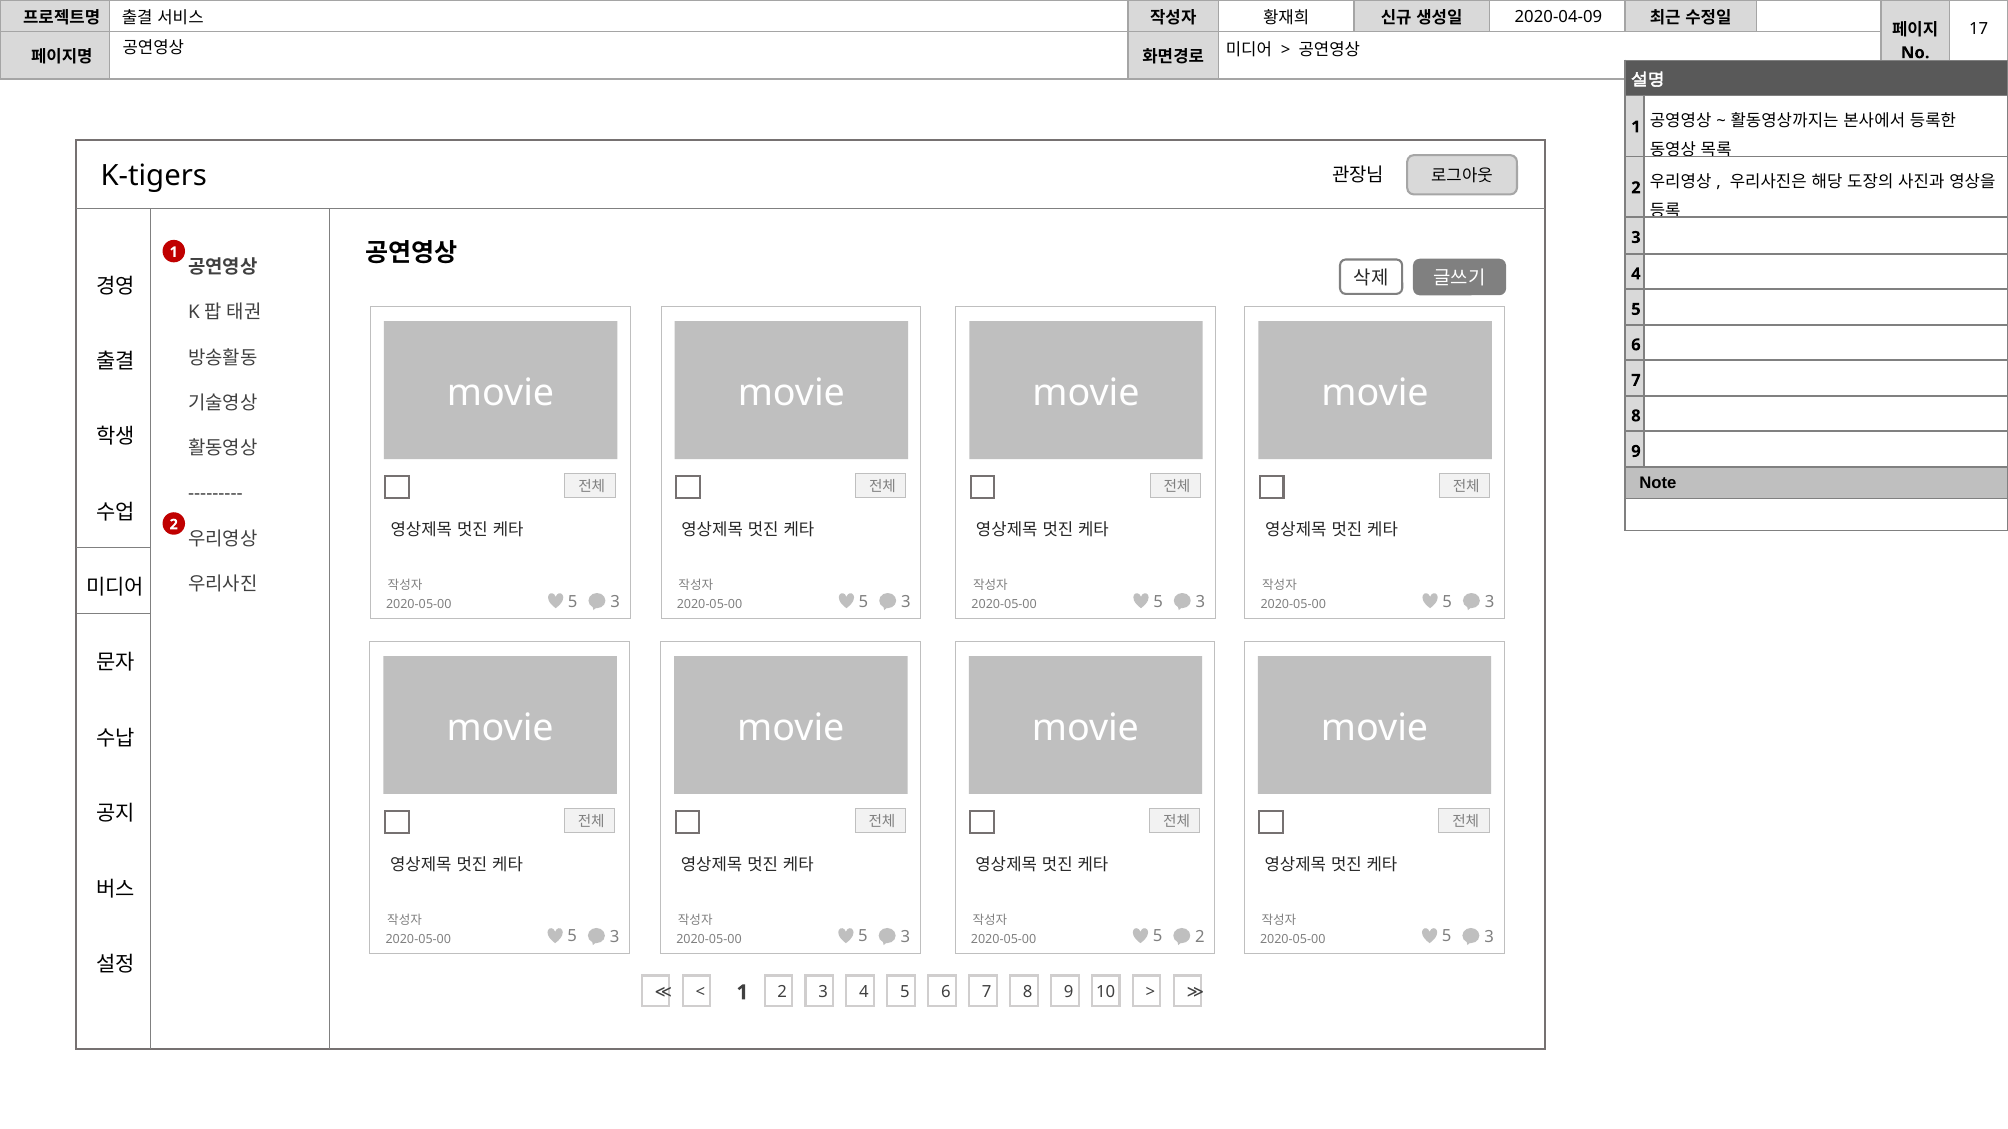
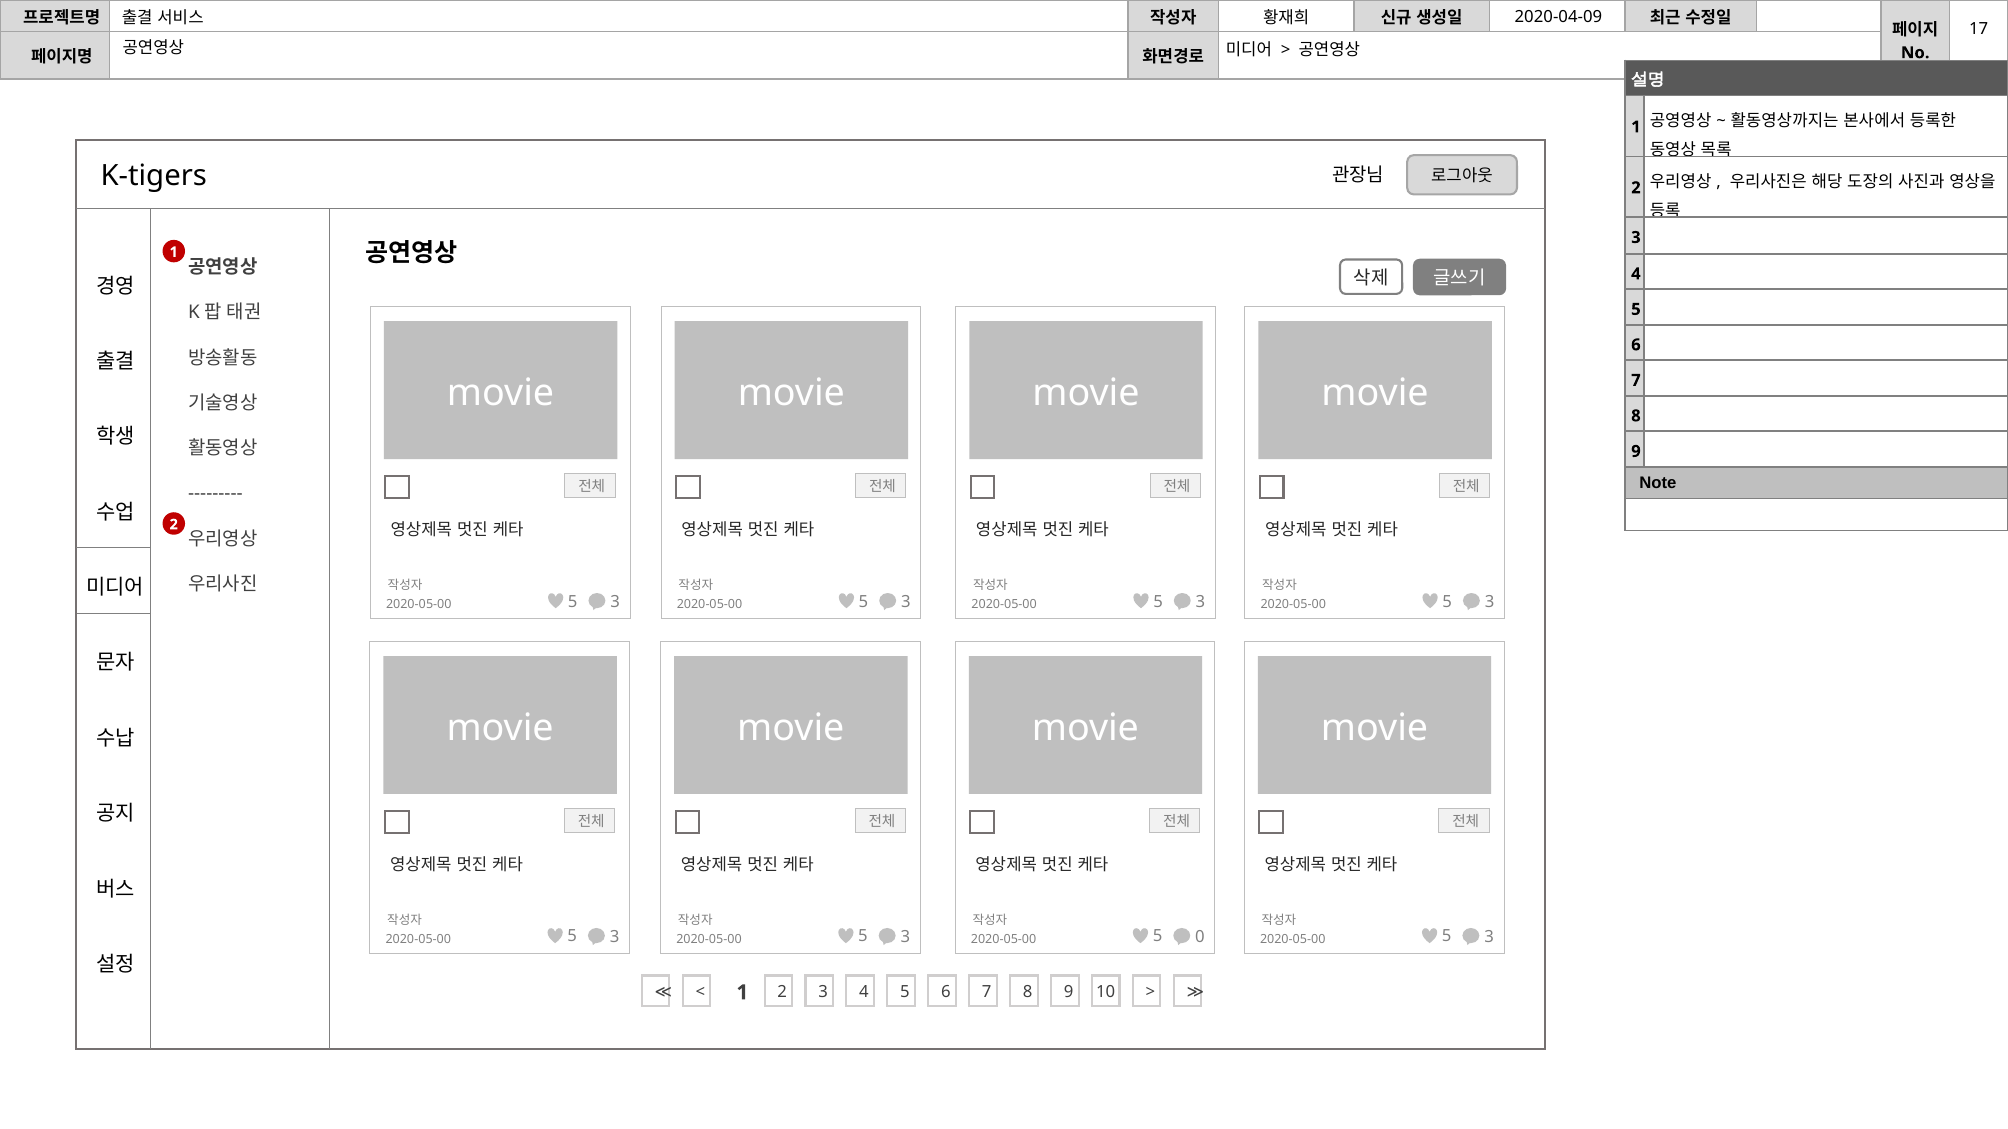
5 2: 2 -> 0 (1200, 937)
